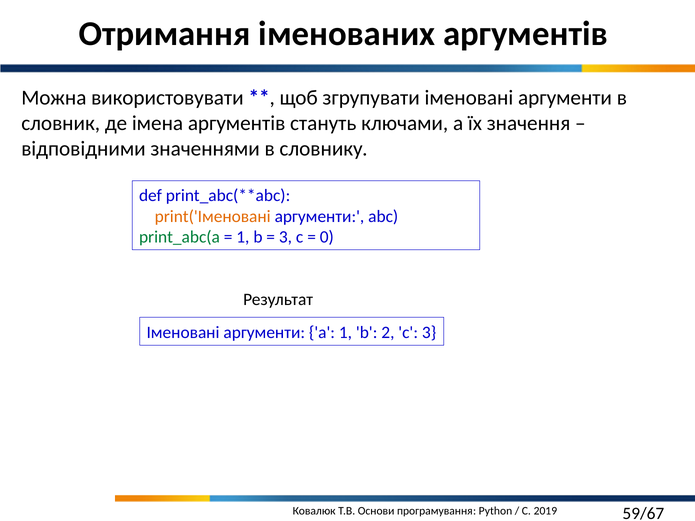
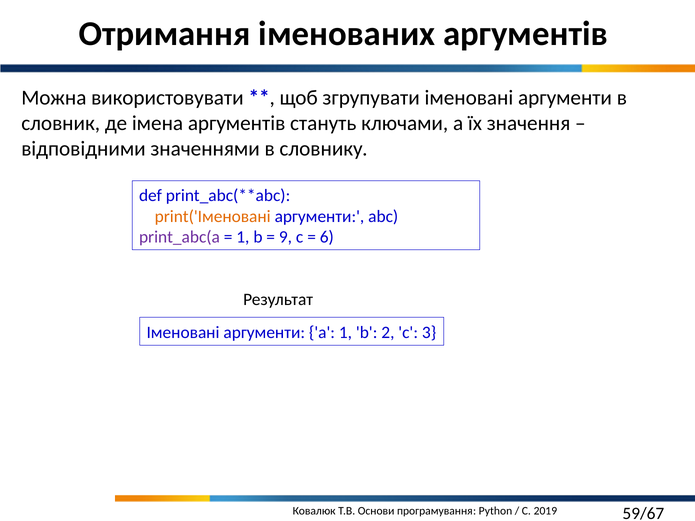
print_abc(a colour: green -> purple (179, 237)
3: 3 -> 9 (285, 237)
0: 0 -> 6 (327, 237)
